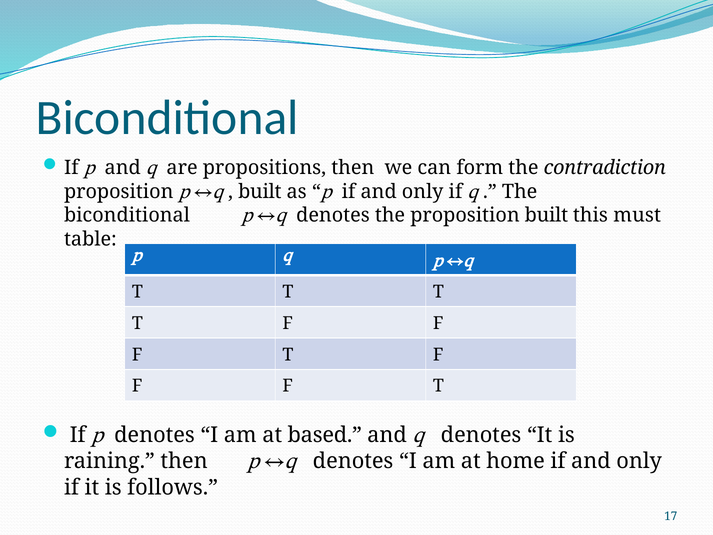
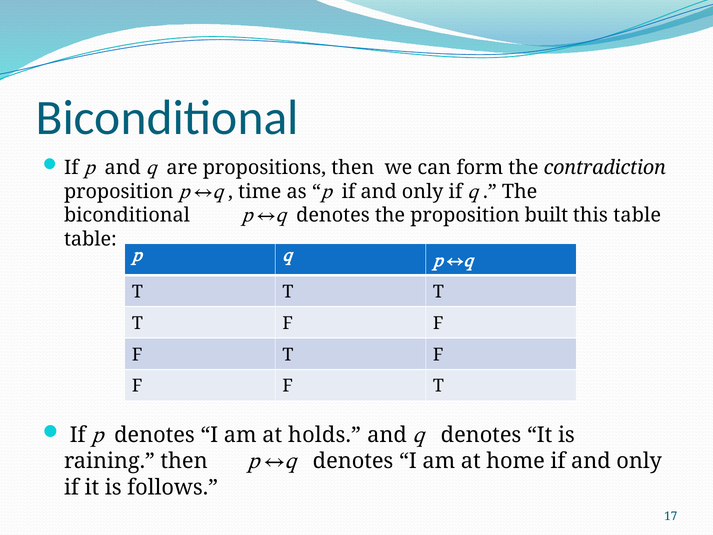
built: built -> time (260, 191)
this must: must -> table (637, 215)
based: based -> holds (325, 435)
